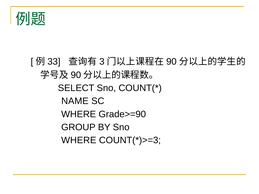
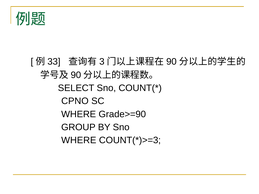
NAME: NAME -> CPNO (75, 101)
